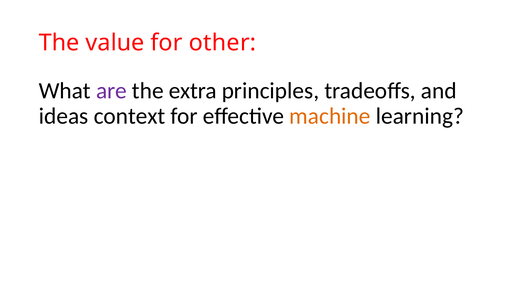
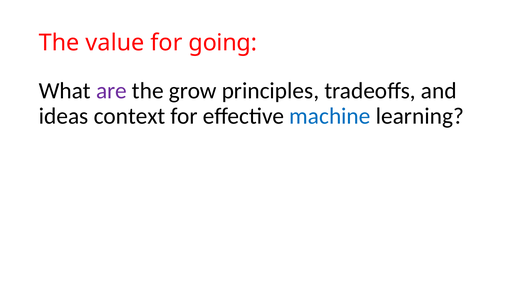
other: other -> going (223, 43)
extra: extra -> grow (193, 91)
machine colour: orange -> blue (330, 116)
